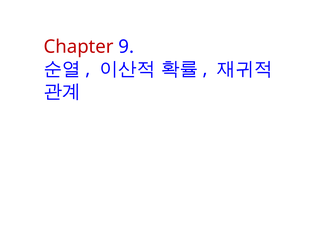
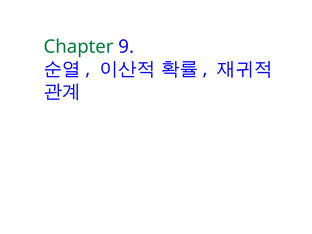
Chapter colour: red -> green (79, 47)
